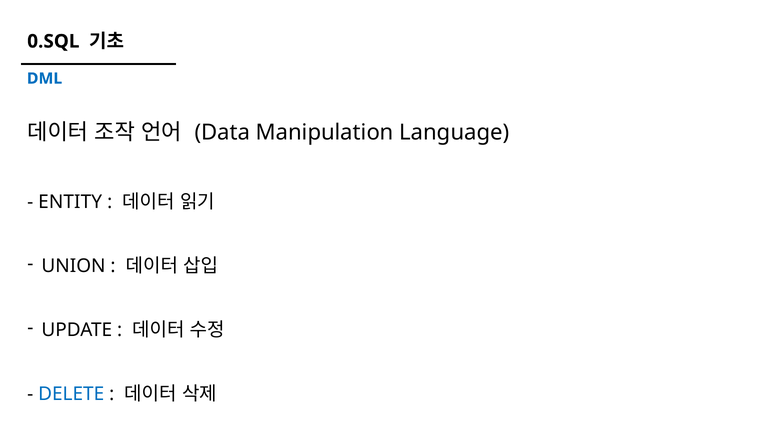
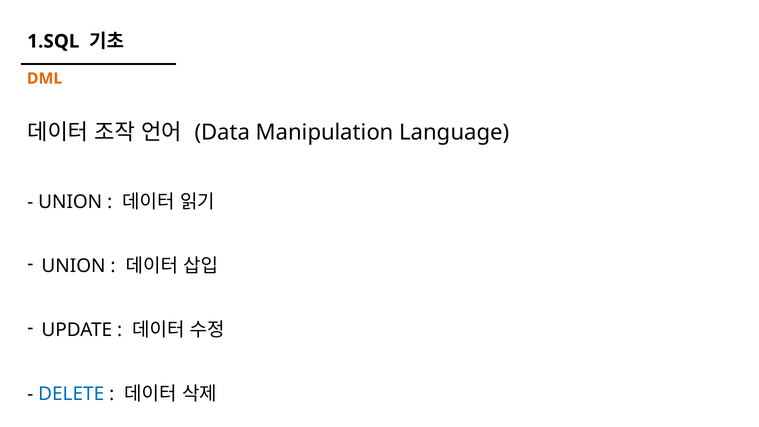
0.SQL: 0.SQL -> 1.SQL (53, 41)
DML colour: blue -> orange (45, 78)
ENTITY: ENTITY -> UNION (70, 202)
